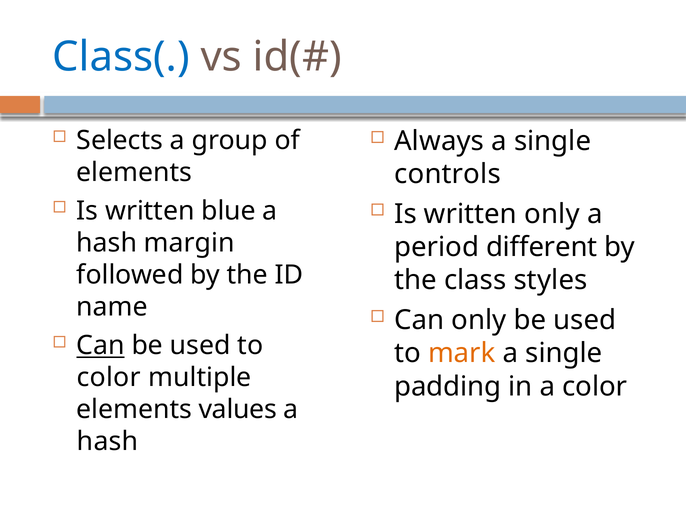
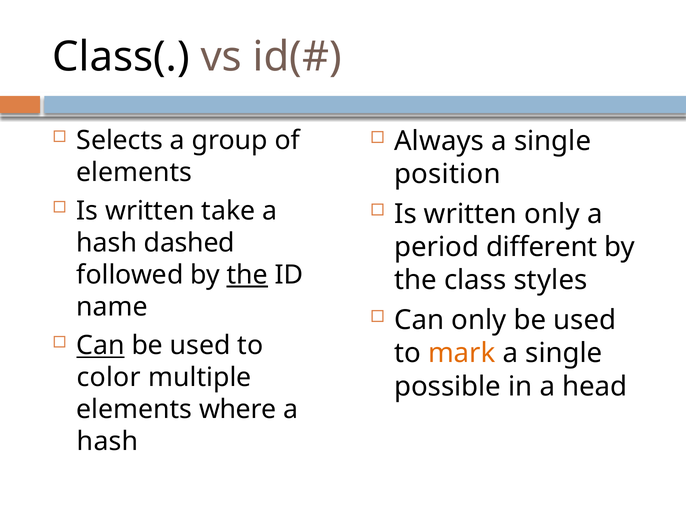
Class( colour: blue -> black (121, 57)
controls: controls -> position (448, 174)
blue: blue -> take (228, 211)
margin: margin -> dashed (189, 243)
the underline: none -> present (247, 275)
padding: padding -> possible (448, 387)
a color: color -> head (595, 387)
values: values -> where (238, 410)
